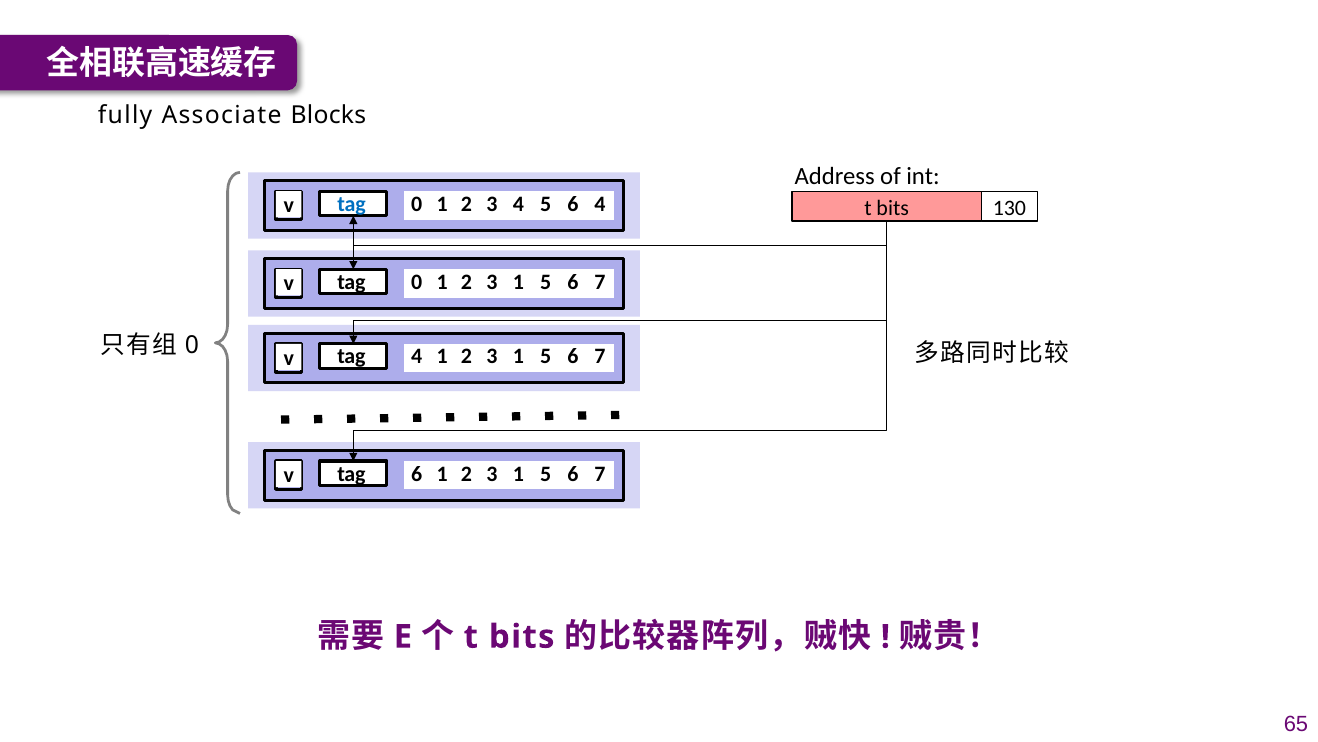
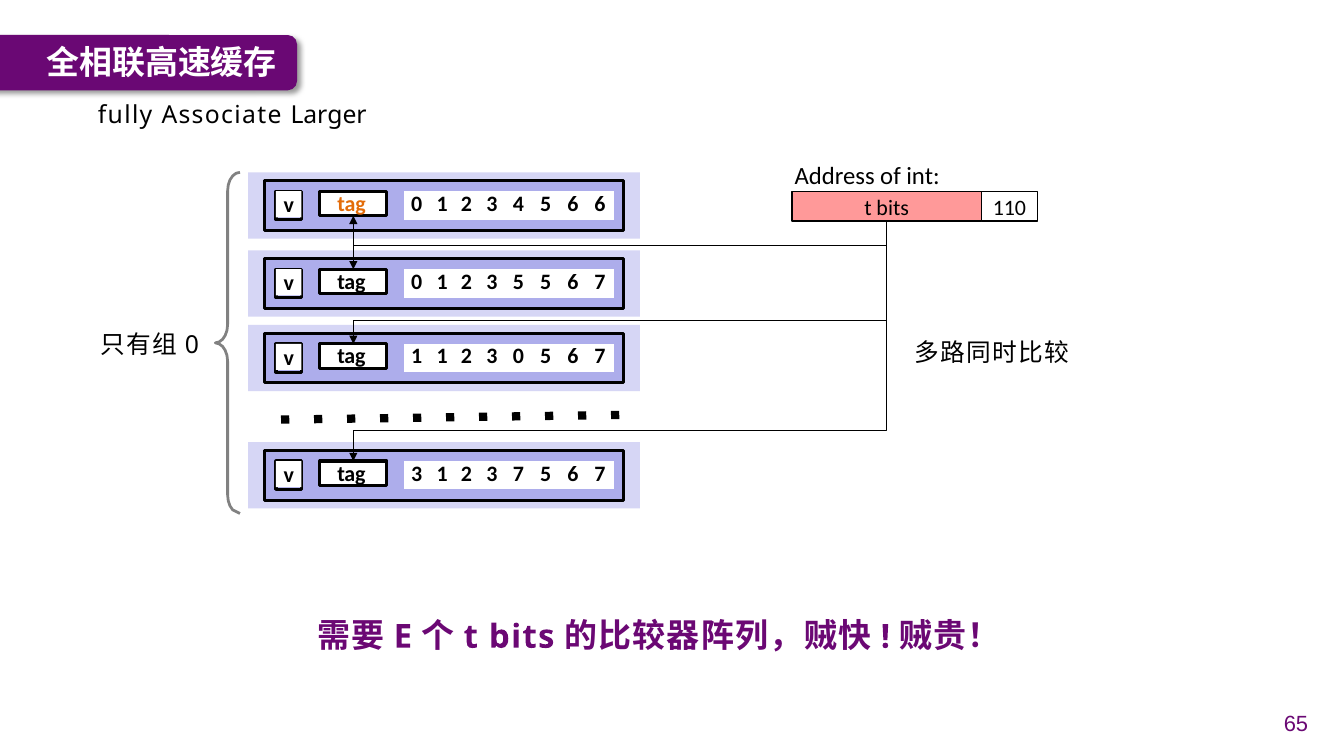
Blocks: Blocks -> Larger (329, 115)
tag colour: blue -> orange (352, 204)
6 4: 4 -> 6 (600, 204)
130: 130 -> 110 (1009, 208)
1: 1 -> 5 (518, 282)
v 4: 4 -> 1 (417, 356)
1: 1 -> 0 (518, 356)
v 6: 6 -> 3 (417, 473)
1: 1 -> 7 (518, 473)
